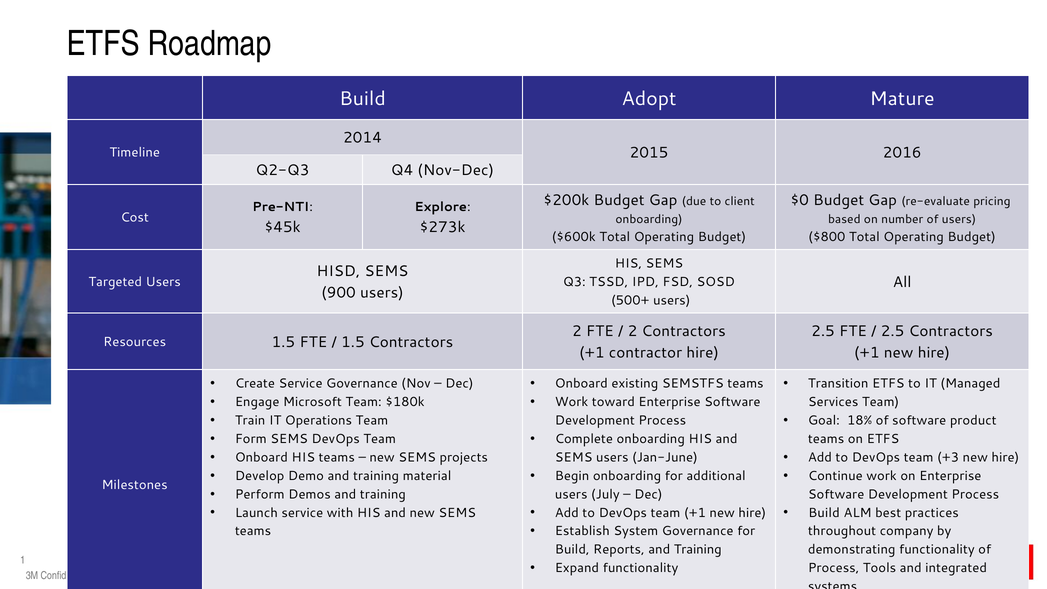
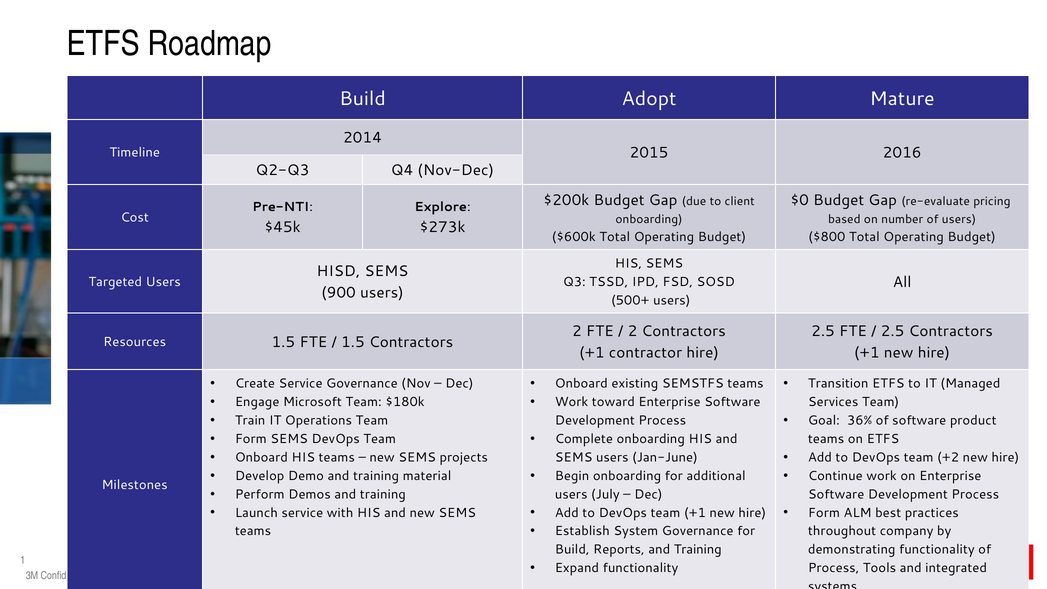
18%: 18% -> 36% (860, 420)
+3: +3 -> +2 (948, 457)
Build: Build -> Form (824, 513)
